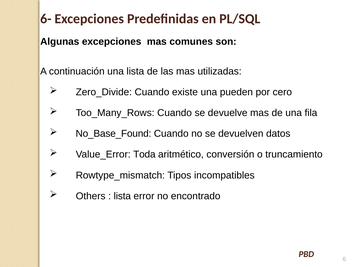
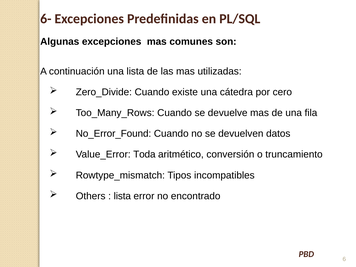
pueden: pueden -> cátedra (236, 92)
No_Base_Found: No_Base_Found -> No_Error_Found (114, 134)
